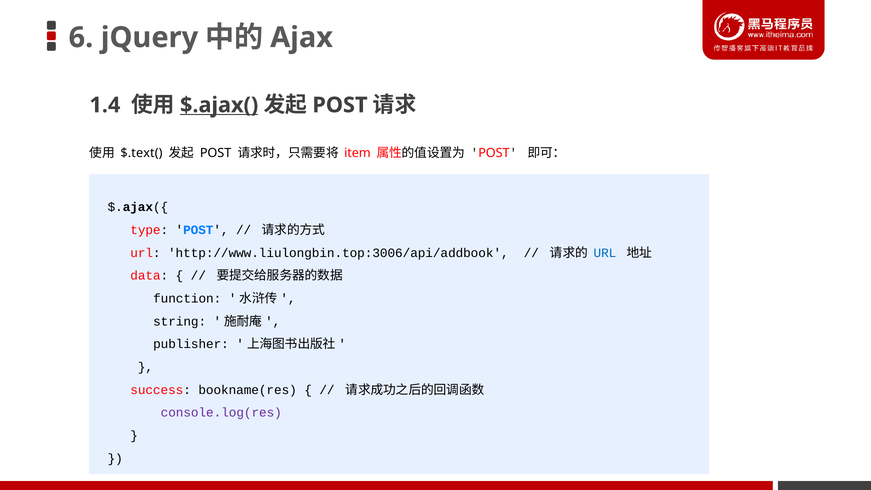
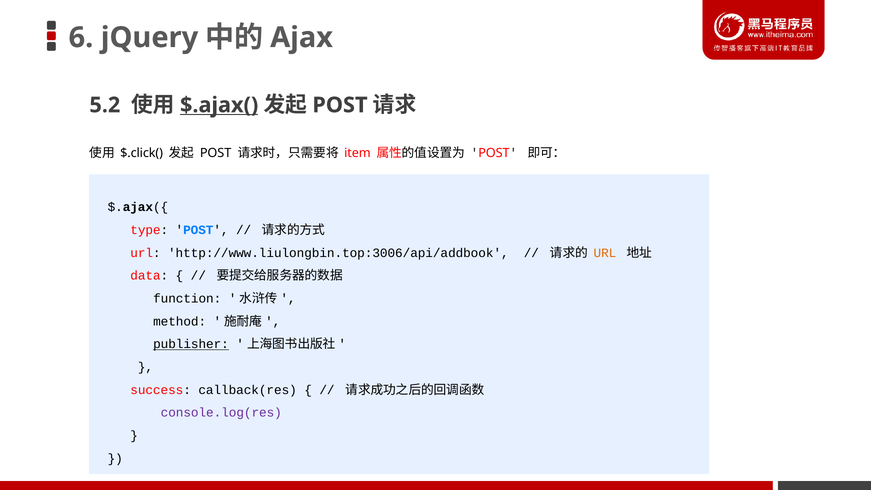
1.4: 1.4 -> 5.2 (105, 105)
$.text(: $.text( -> $.click( (142, 153)
URL colour: blue -> orange (605, 253)
string: string -> method (180, 321)
publisher underline: none -> present (191, 344)
bookname(res: bookname(res -> callback(res (248, 390)
